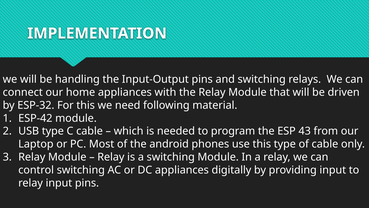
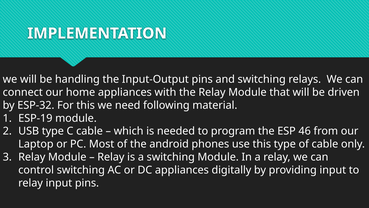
ESP-42: ESP-42 -> ESP-19 (35, 118)
43: 43 -> 46 (305, 131)
